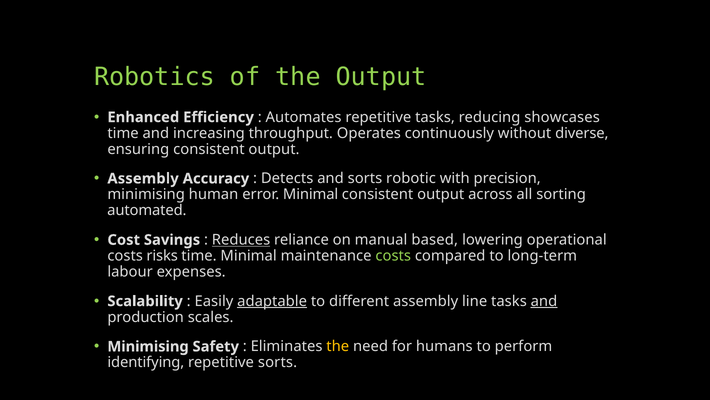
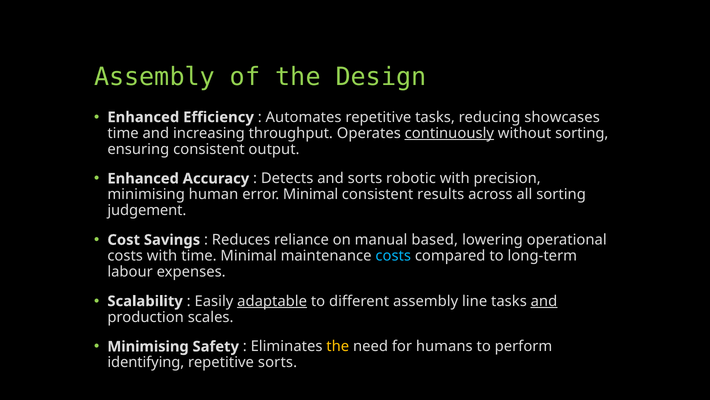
Robotics: Robotics -> Assembly (154, 77)
the Output: Output -> Design (381, 77)
continuously underline: none -> present (449, 133)
without diverse: diverse -> sorting (582, 133)
Assembly: Assembly -> Enhanced (143, 178)
output: output -> results (441, 194)
automated: automated -> judgement (147, 210)
Reduces underline: present -> none (241, 240)
costs risks: risks -> with (162, 256)
costs colour: light green -> light blue (393, 256)
